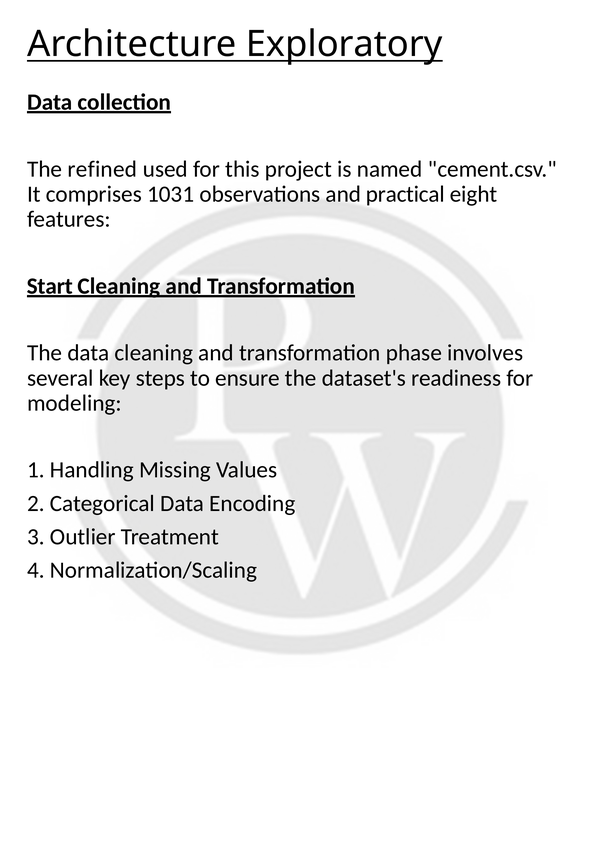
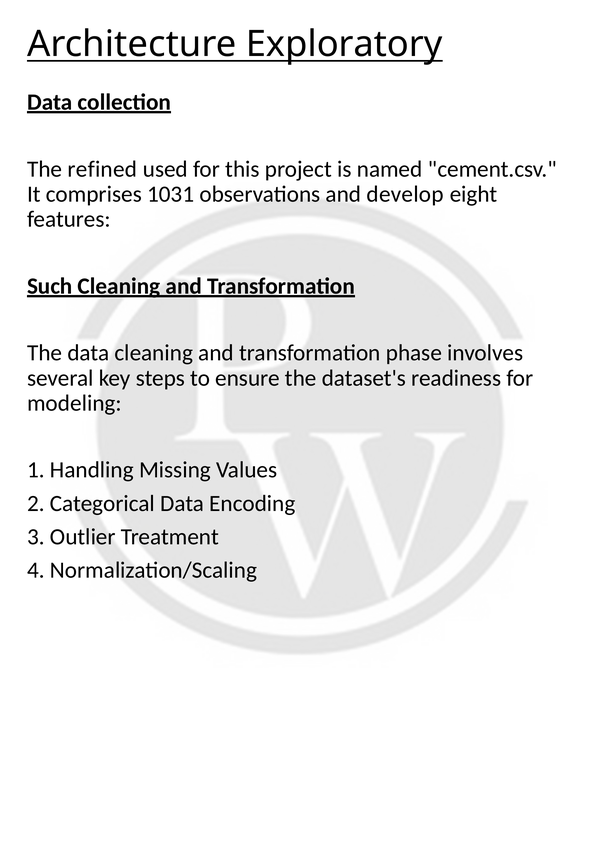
practical: practical -> develop (405, 194)
Start: Start -> Such (50, 286)
